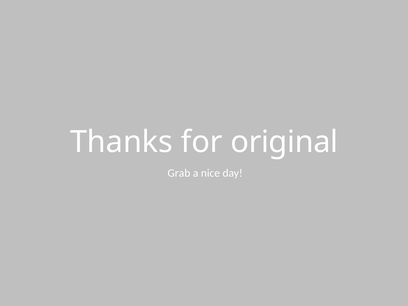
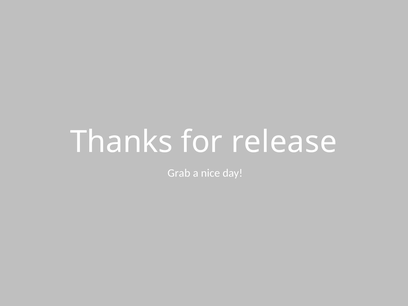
original: original -> release (284, 142)
